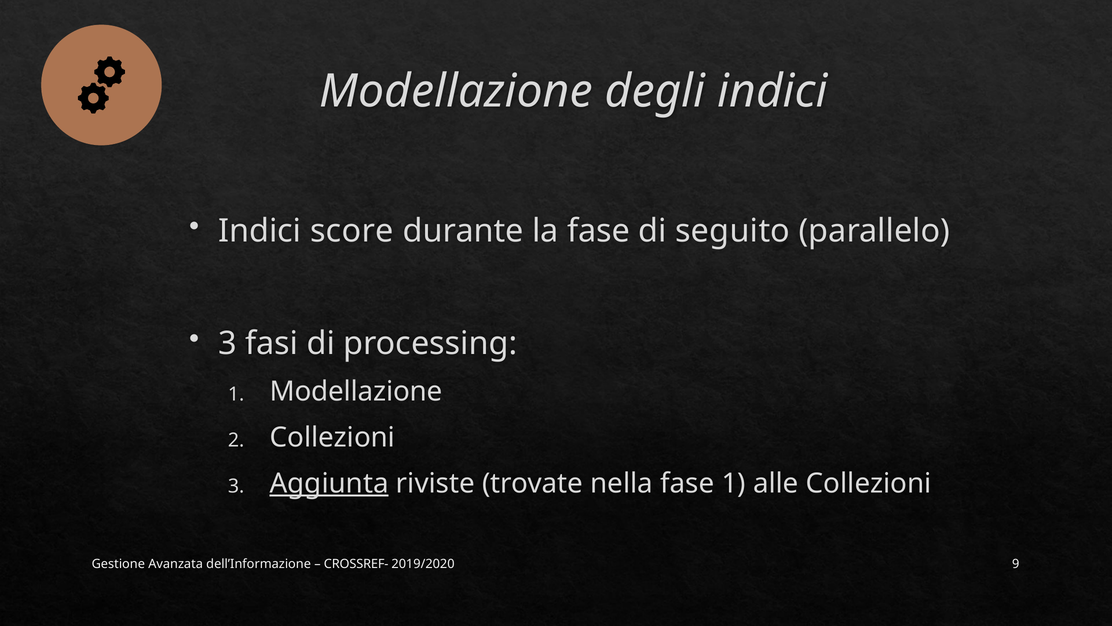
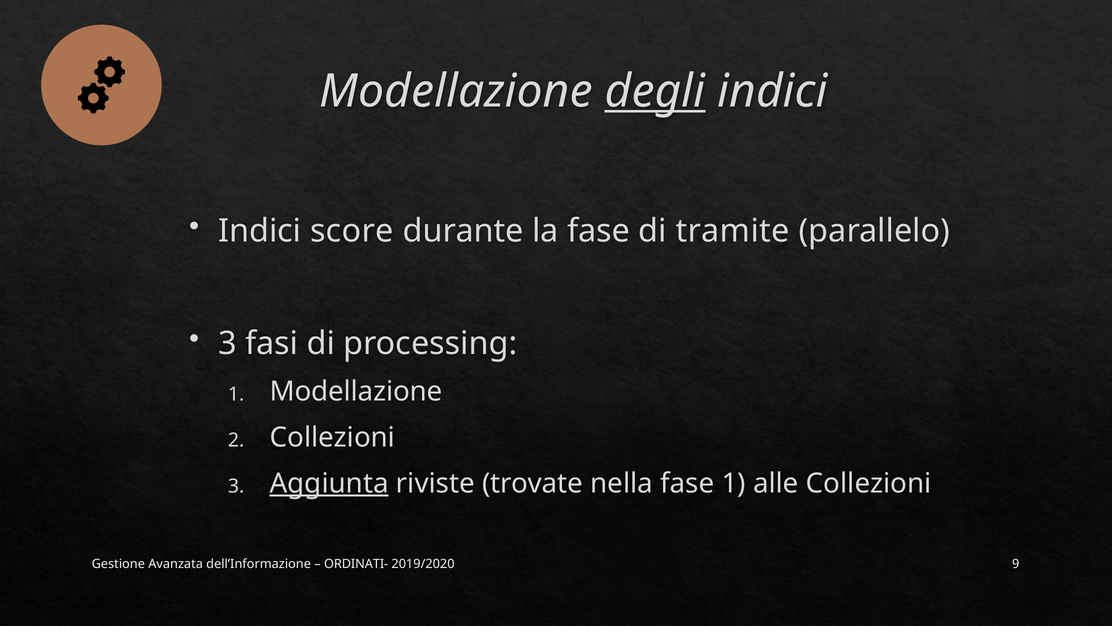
degli underline: none -> present (655, 91)
seguito: seguito -> tramite (733, 231)
CROSSREF-: CROSSREF- -> ORDINATI- (356, 564)
